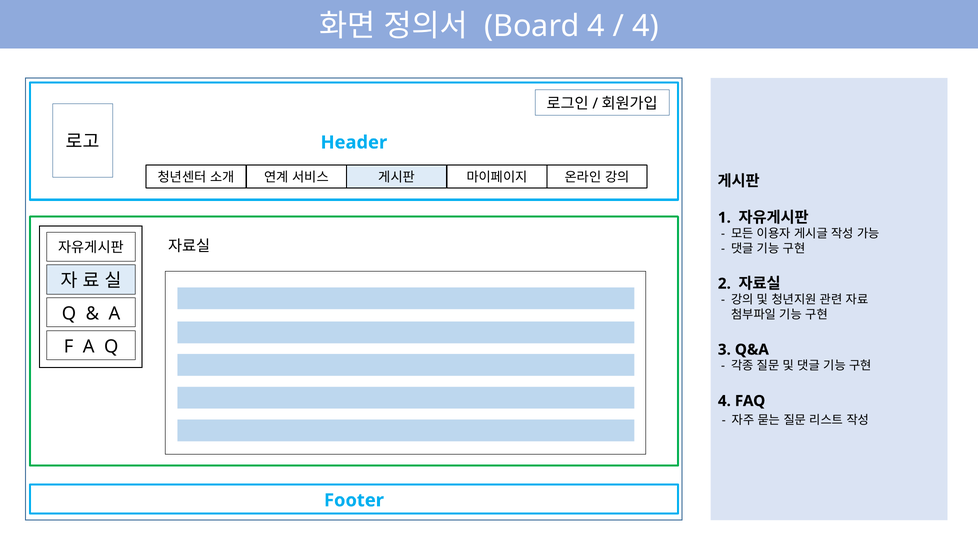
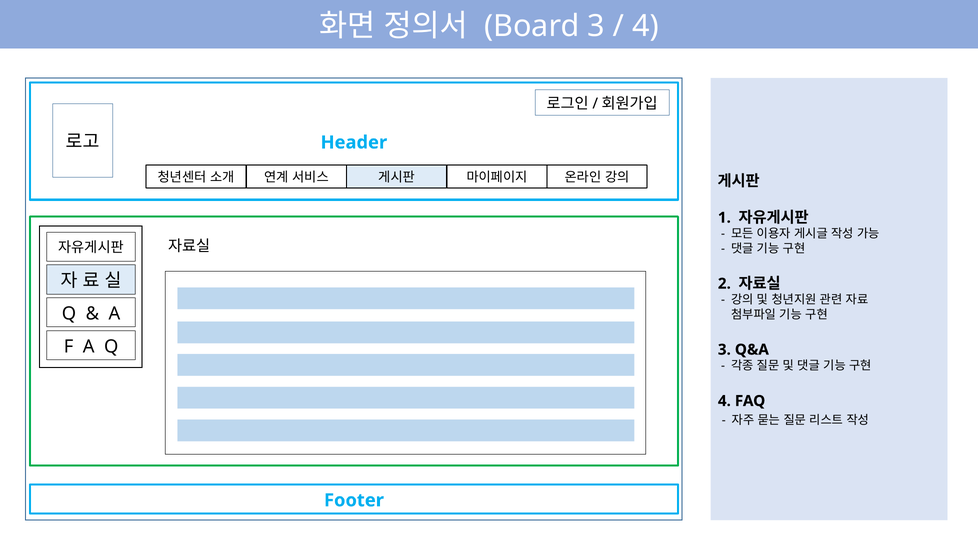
Board 4: 4 -> 3 (596, 26)
